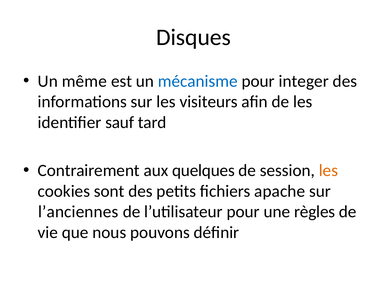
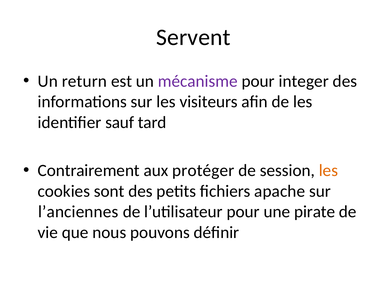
Disques: Disques -> Servent (193, 37)
même: même -> return (84, 81)
mécanisme colour: blue -> purple (198, 81)
quelques: quelques -> protéger (203, 171)
règles: règles -> pirate (315, 212)
